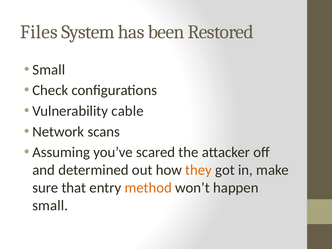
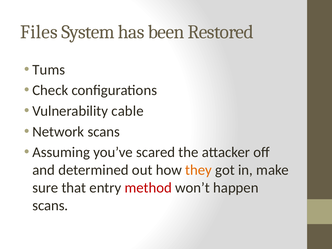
Small: Small -> Tums (49, 70)
method colour: orange -> red (148, 188)
small: small -> scans (50, 206)
